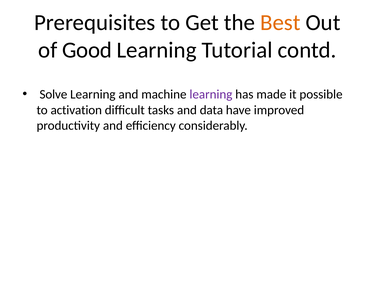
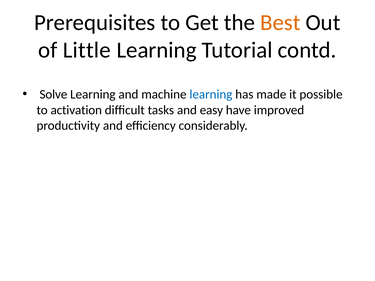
Good: Good -> Little (87, 50)
learning colour: purple -> blue (211, 94)
data: data -> easy (211, 110)
